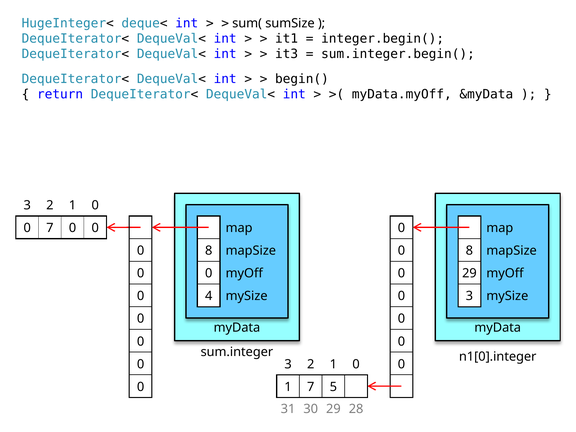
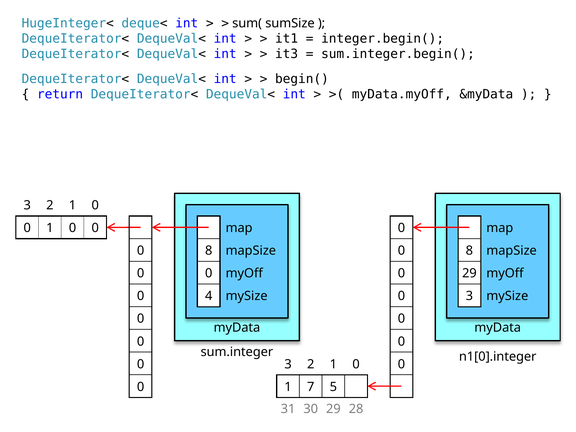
7: 7 -> 1 (50, 228)
